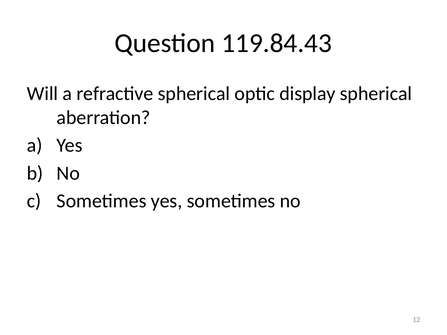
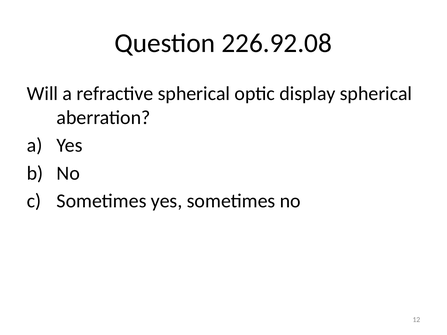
119.84.43: 119.84.43 -> 226.92.08 (277, 43)
